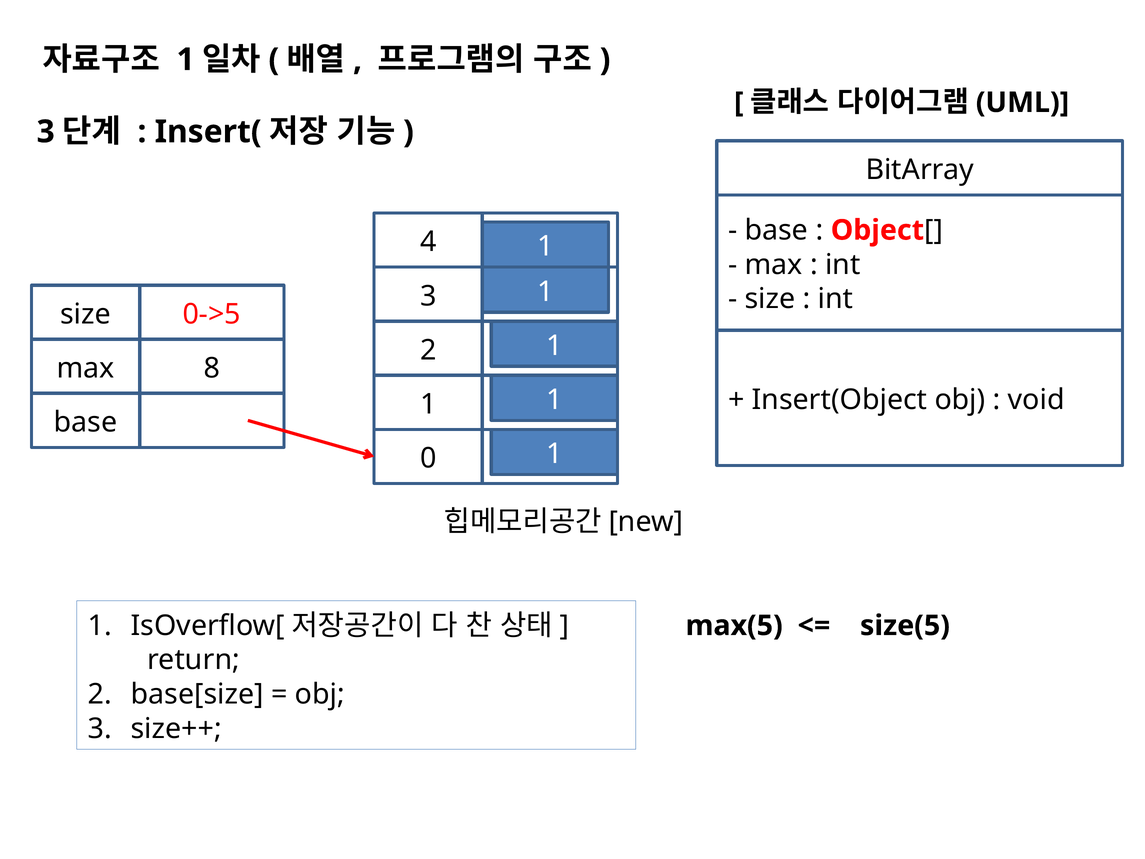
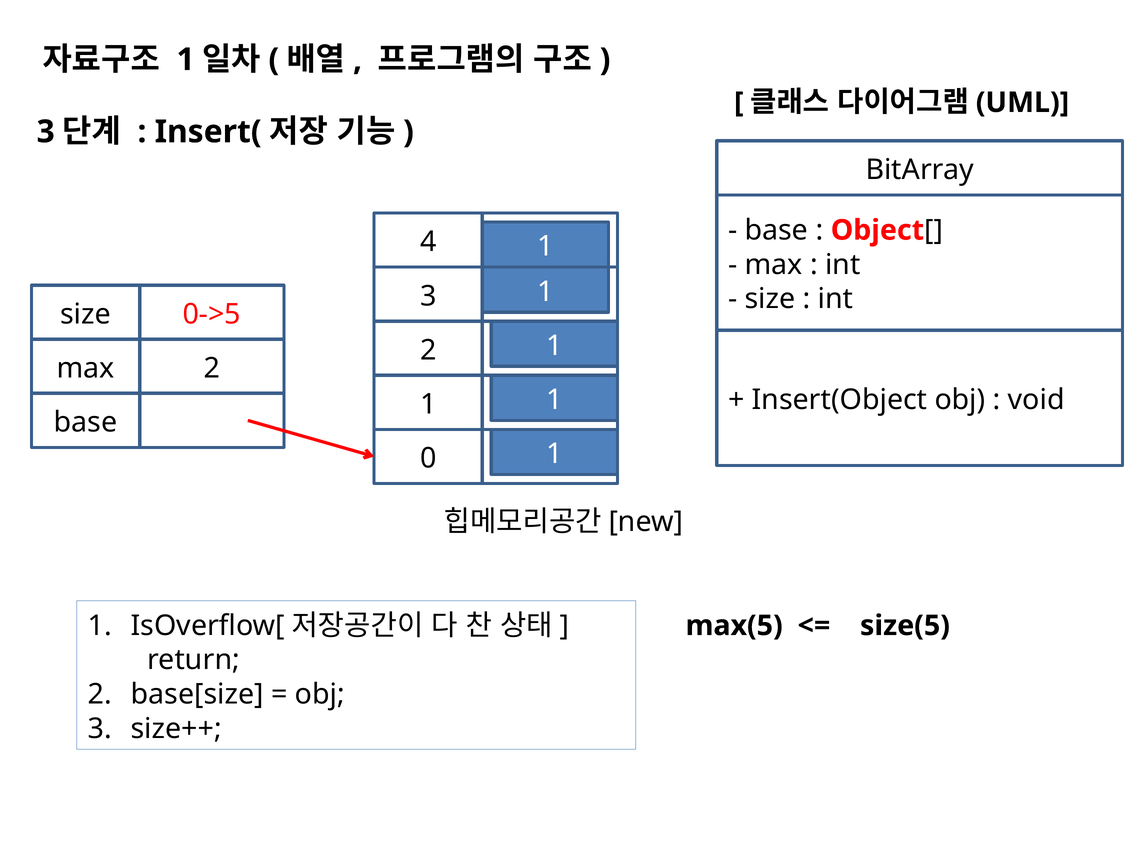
max 8: 8 -> 2 (212, 368)
